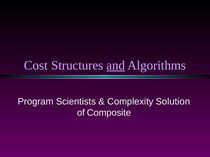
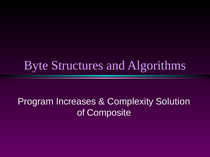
Cost: Cost -> Byte (36, 66)
and underline: present -> none (116, 66)
Scientists: Scientists -> Increases (76, 102)
